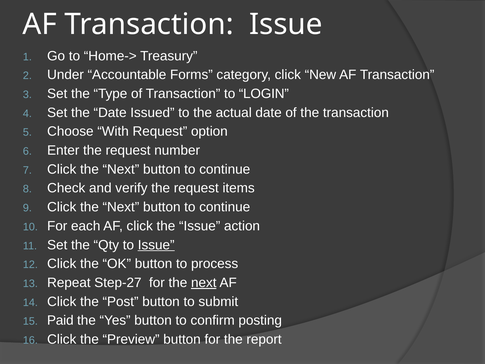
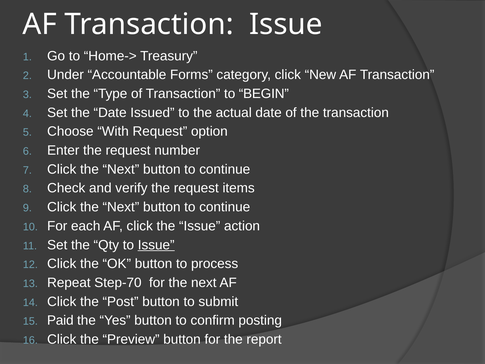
LOGIN: LOGIN -> BEGIN (264, 94)
Step-27: Step-27 -> Step-70 (118, 283)
next underline: present -> none (204, 283)
